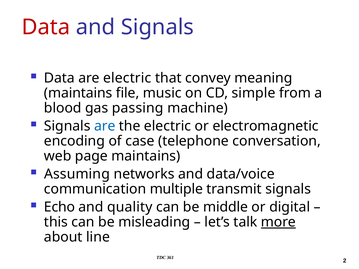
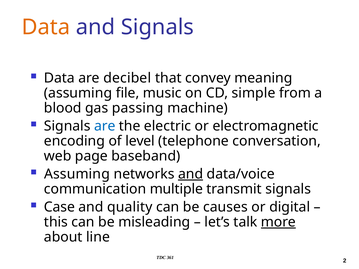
Data colour: red -> orange (46, 27)
are electric: electric -> decibel (127, 78)
maintains: maintains -> assuming (78, 93)
case: case -> level (140, 141)
page maintains: maintains -> baseband (146, 156)
and underline: none -> present (191, 174)
Echo: Echo -> Case (59, 207)
middle: middle -> causes (225, 207)
